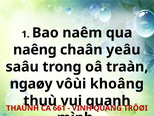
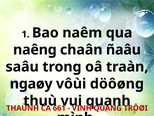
yeâu: yeâu -> ñaâu (123, 50)
khoâng: khoâng -> döôøng (117, 83)
